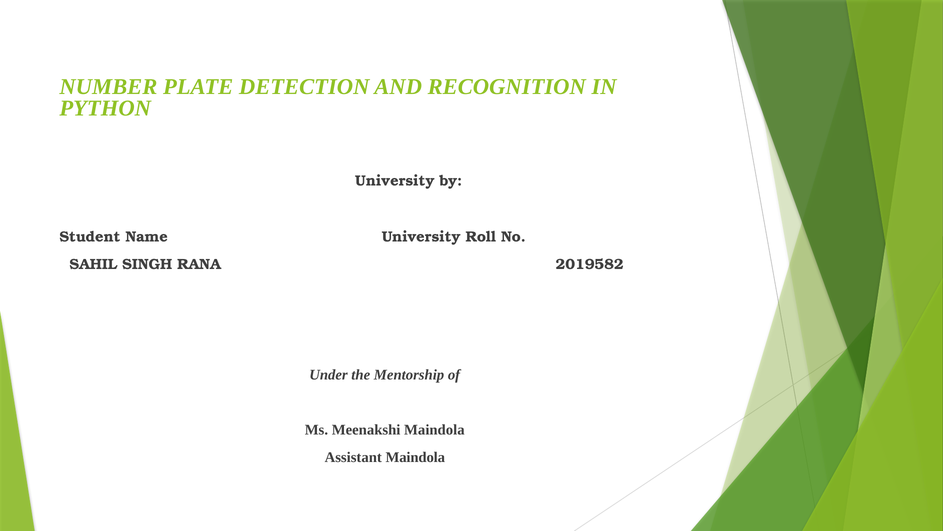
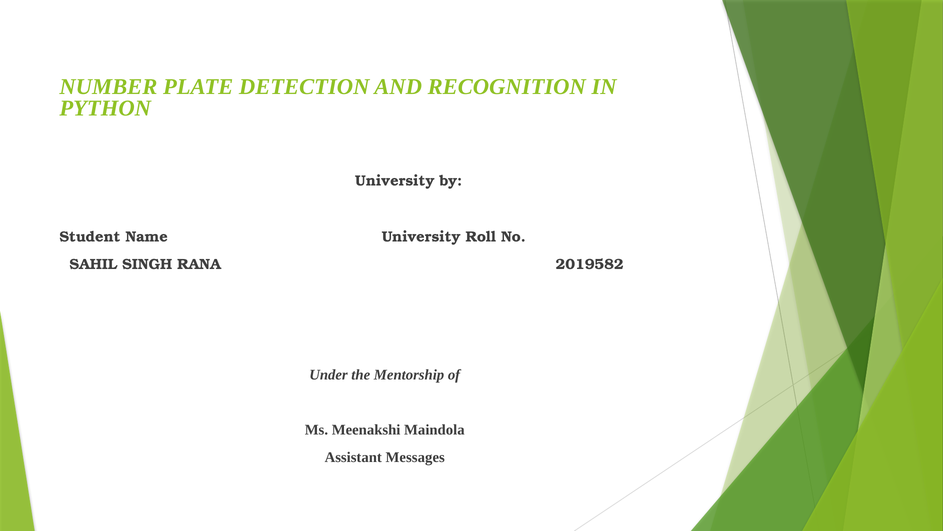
Assistant Maindola: Maindola -> Messages (415, 457)
